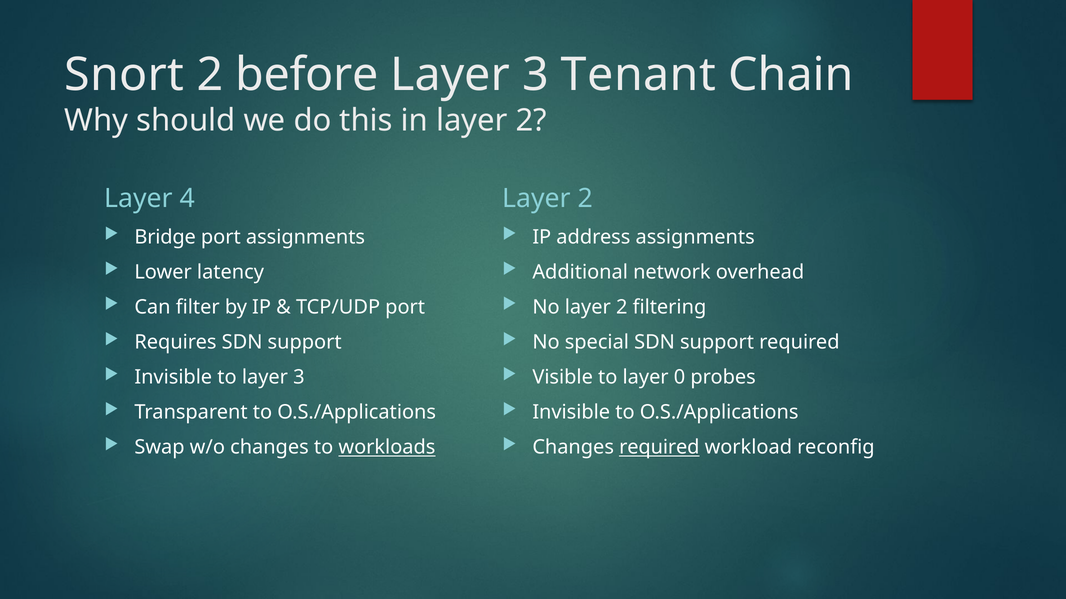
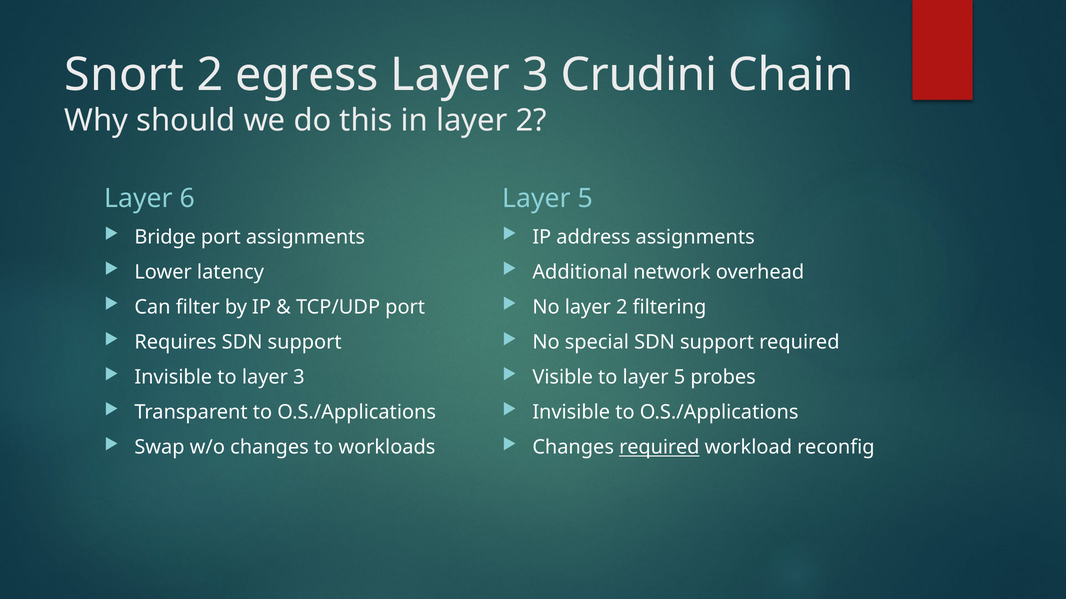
before: before -> egress (307, 75)
Tenant: Tenant -> Crudini (639, 75)
4: 4 -> 6 (188, 199)
2: 2 -> 5 (585, 199)
to layer 0: 0 -> 5 (680, 378)
workloads underline: present -> none (387, 448)
